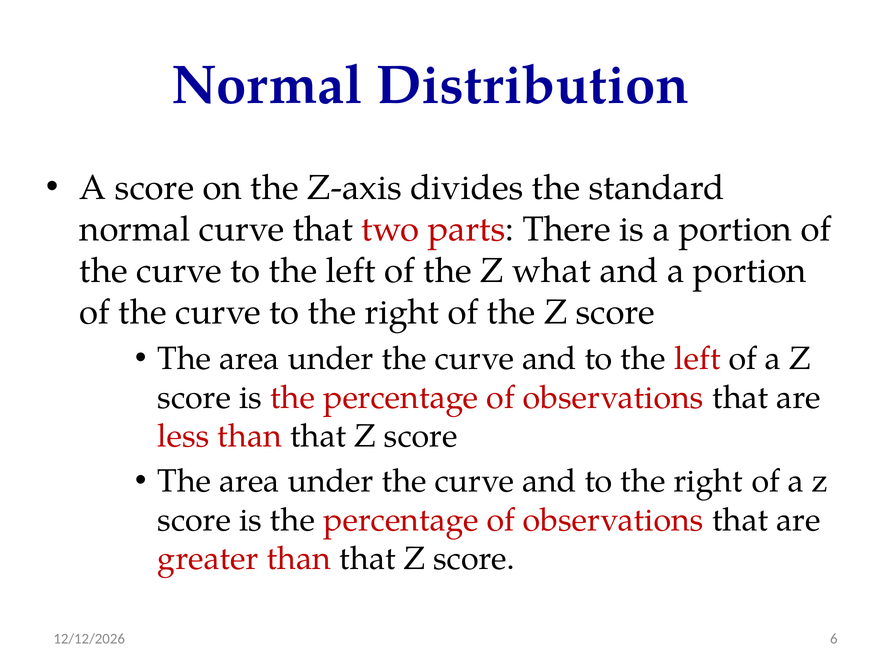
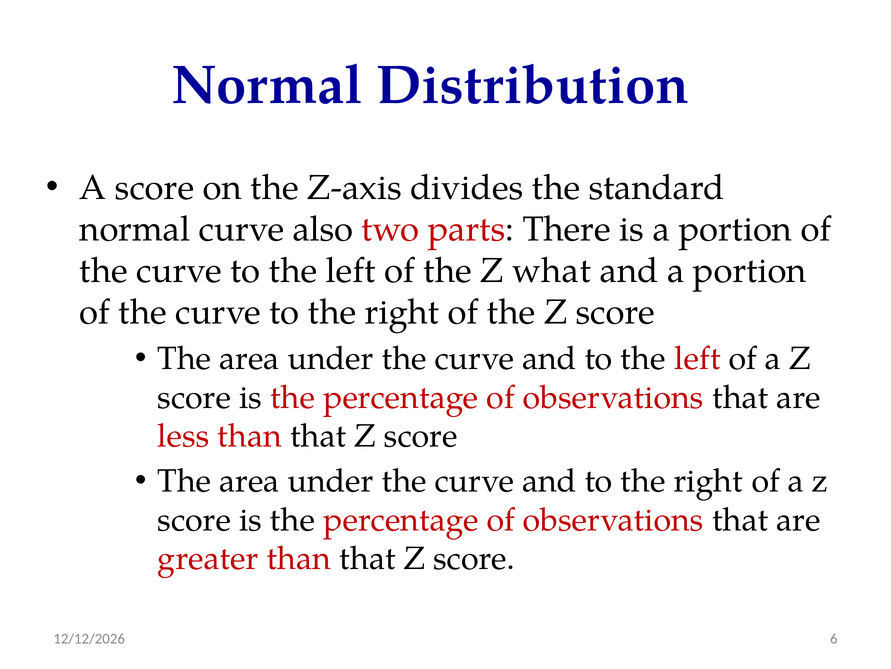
curve that: that -> also (323, 229)
